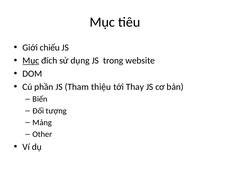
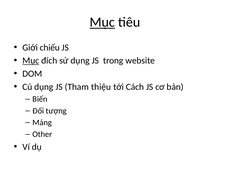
Mục underline: none -> present (102, 22)
Cú phần: phần -> dụng (44, 87)
Thay: Thay -> Cách (135, 87)
